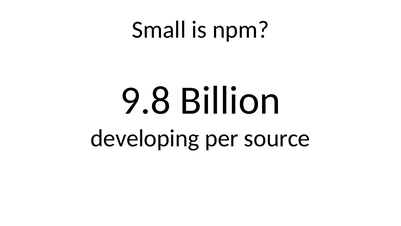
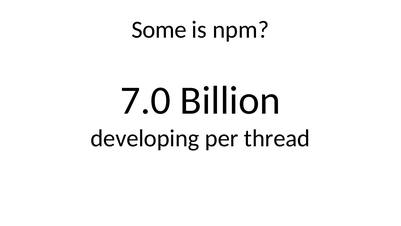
Small: Small -> Some (159, 30)
9.8: 9.8 -> 7.0 (146, 100)
source: source -> thread (277, 138)
